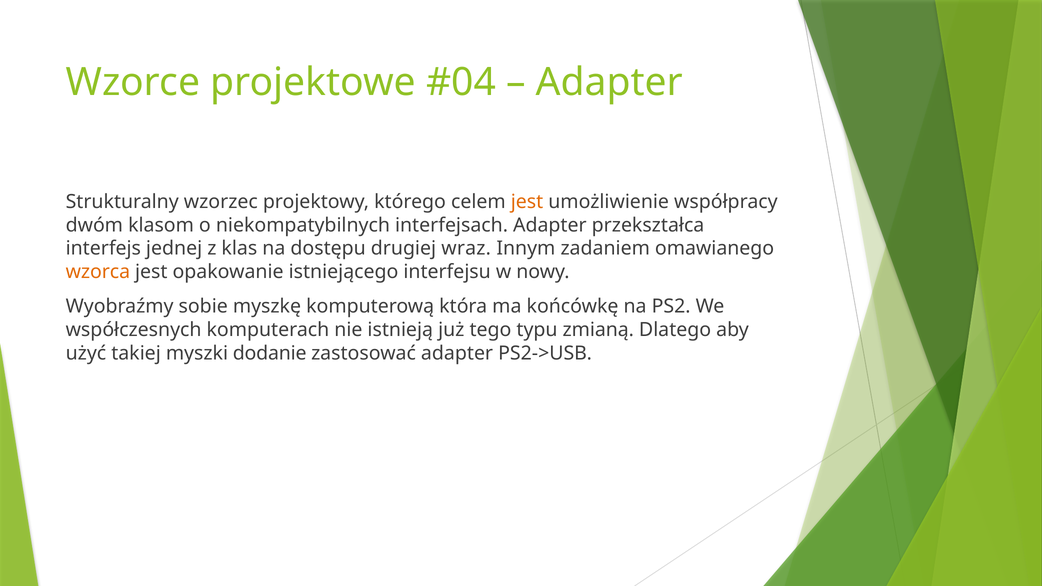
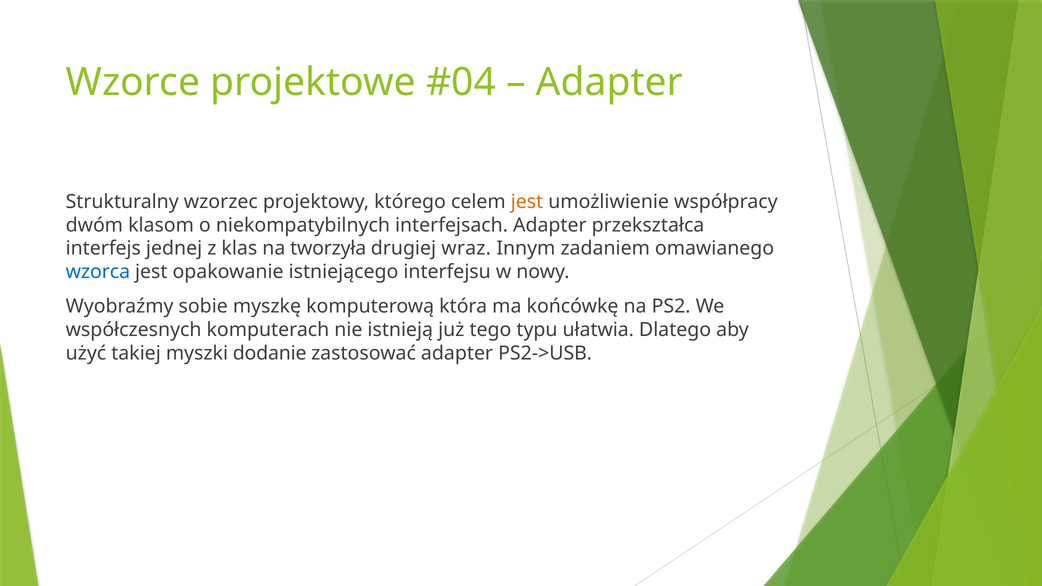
dostępu: dostępu -> tworzyła (328, 249)
wzorca colour: orange -> blue (98, 272)
zmianą: zmianą -> ułatwia (598, 330)
